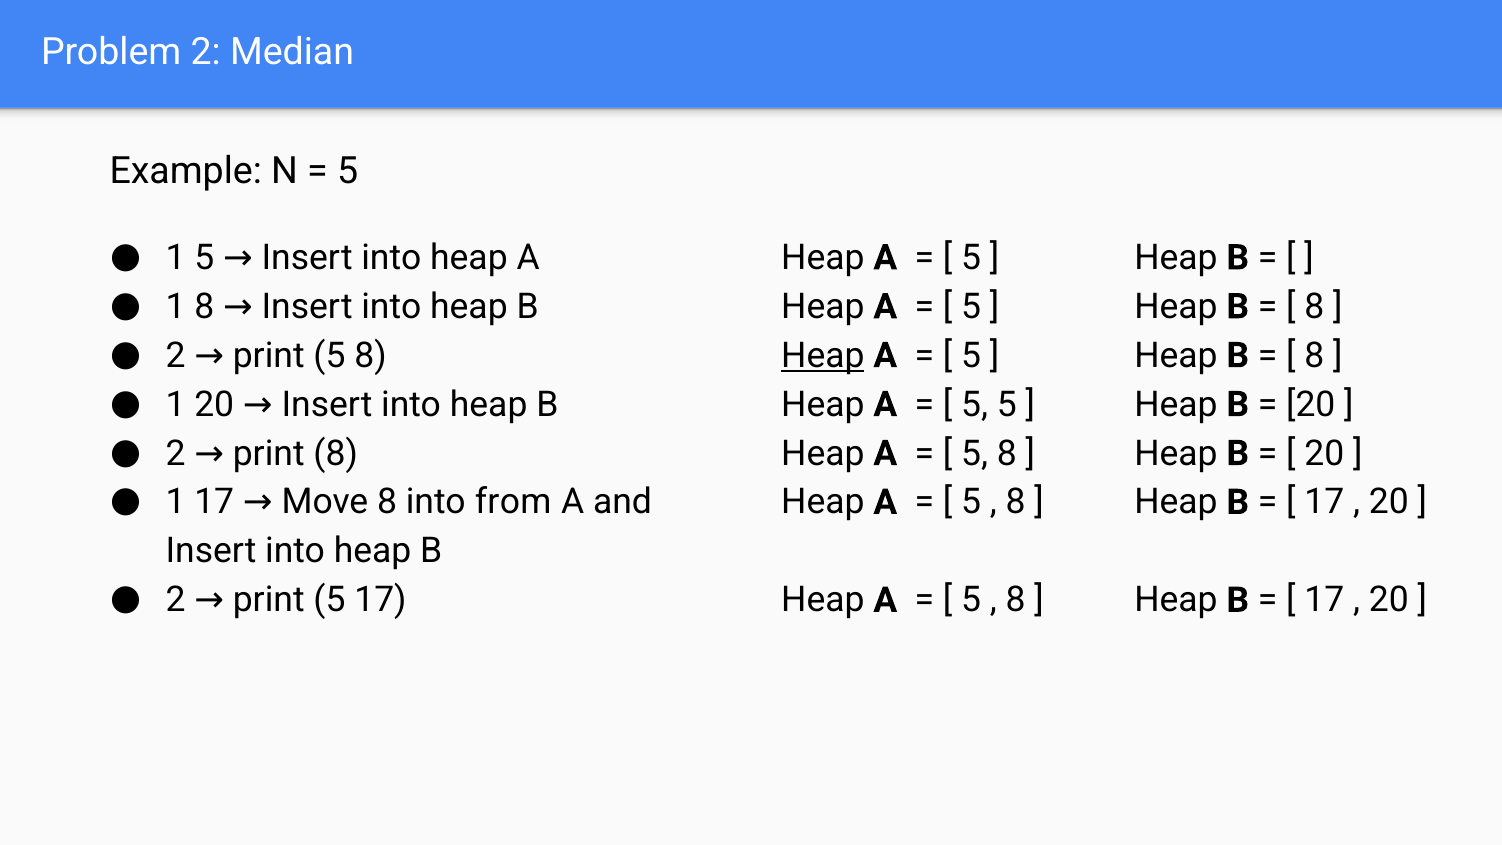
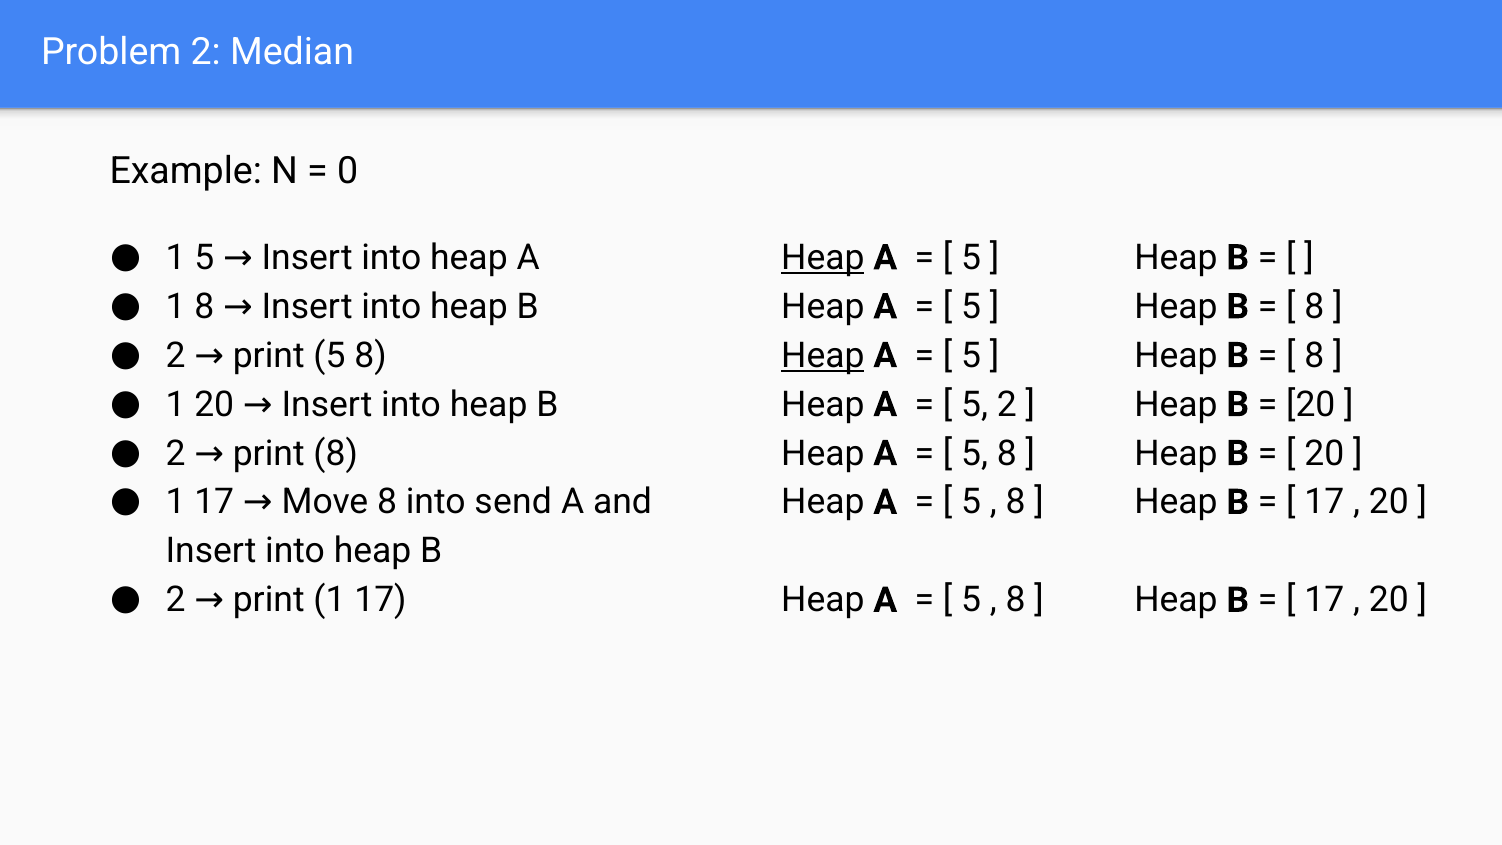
5: 5 -> 0 (348, 171)
Heap underline: none -> present (823, 258)
5 5: 5 -> 2 (1007, 404)
from: from -> send (513, 502)
5: 5 -> 1 (330, 600)
